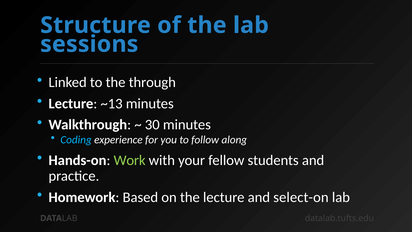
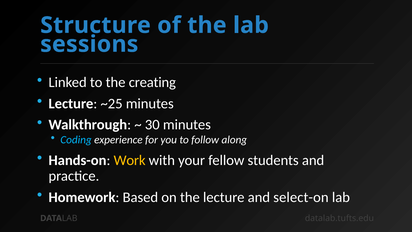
through: through -> creating (152, 82)
~13: ~13 -> ~25 (112, 104)
Work colour: light green -> yellow (130, 160)
